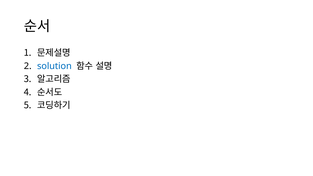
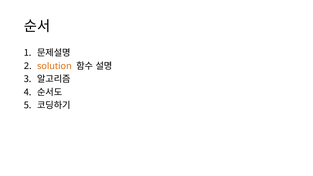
solution colour: blue -> orange (54, 66)
